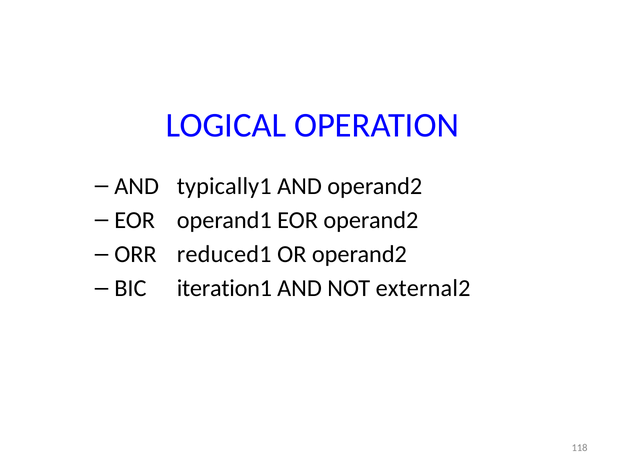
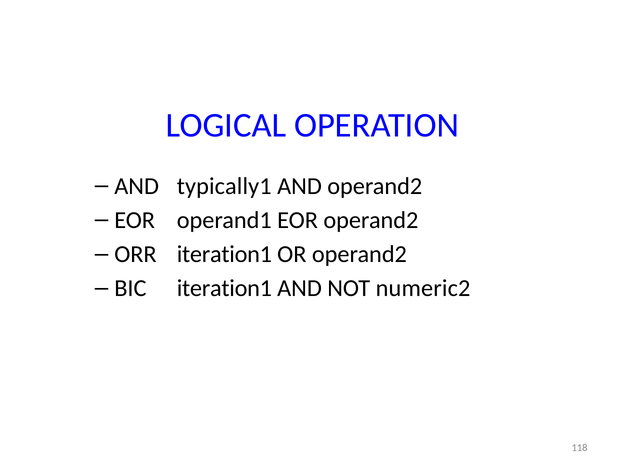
ORR reduced1: reduced1 -> iteration1 (224, 254)
external2: external2 -> numeric2 (423, 288)
